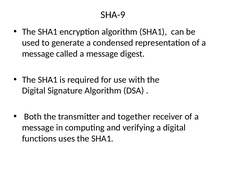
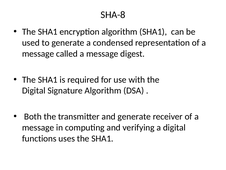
SHA-9: SHA-9 -> SHA-8 (113, 15)
and together: together -> generate (134, 116)
